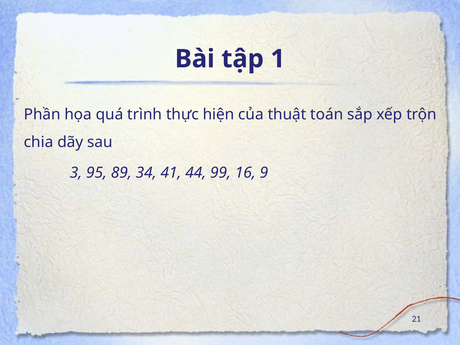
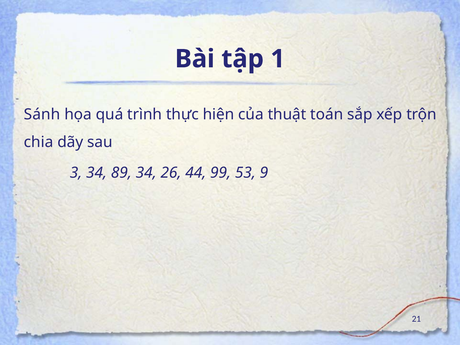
Phần: Phần -> Sánh (42, 115)
3 95: 95 -> 34 (96, 173)
41: 41 -> 26 (171, 173)
16: 16 -> 53 (245, 173)
